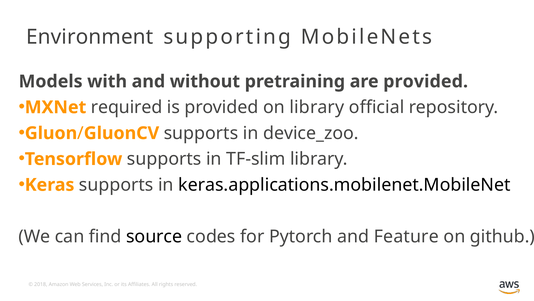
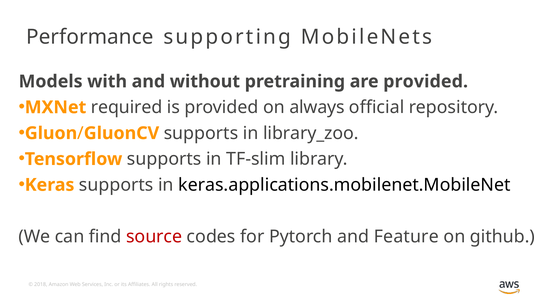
Environment: Environment -> Performance (90, 37)
on library: library -> always (317, 107)
device_zoo: device_zoo -> library_zoo (311, 133)
source colour: black -> red (154, 236)
